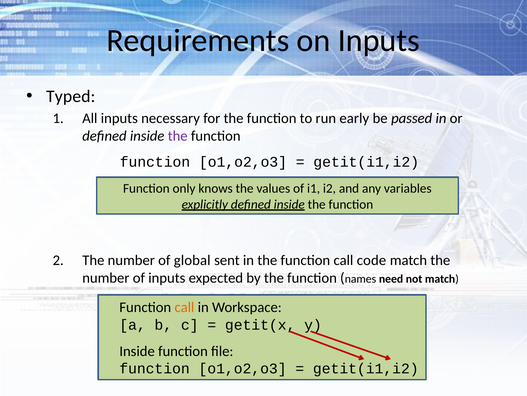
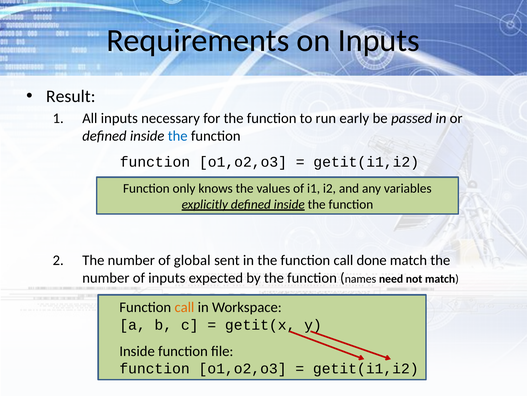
Typed: Typed -> Result (71, 96)
the colour: purple -> blue (178, 136)
code: code -> done (372, 260)
